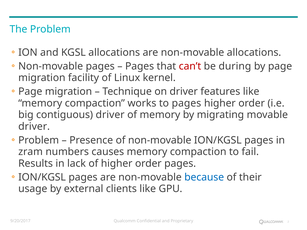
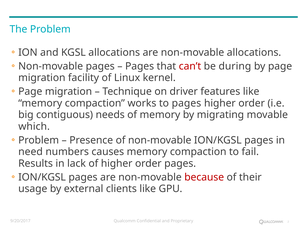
contiguous driver: driver -> needs (110, 115)
driver: driver -> which (34, 127)
zram: zram -> need (31, 152)
because colour: blue -> red (204, 177)
